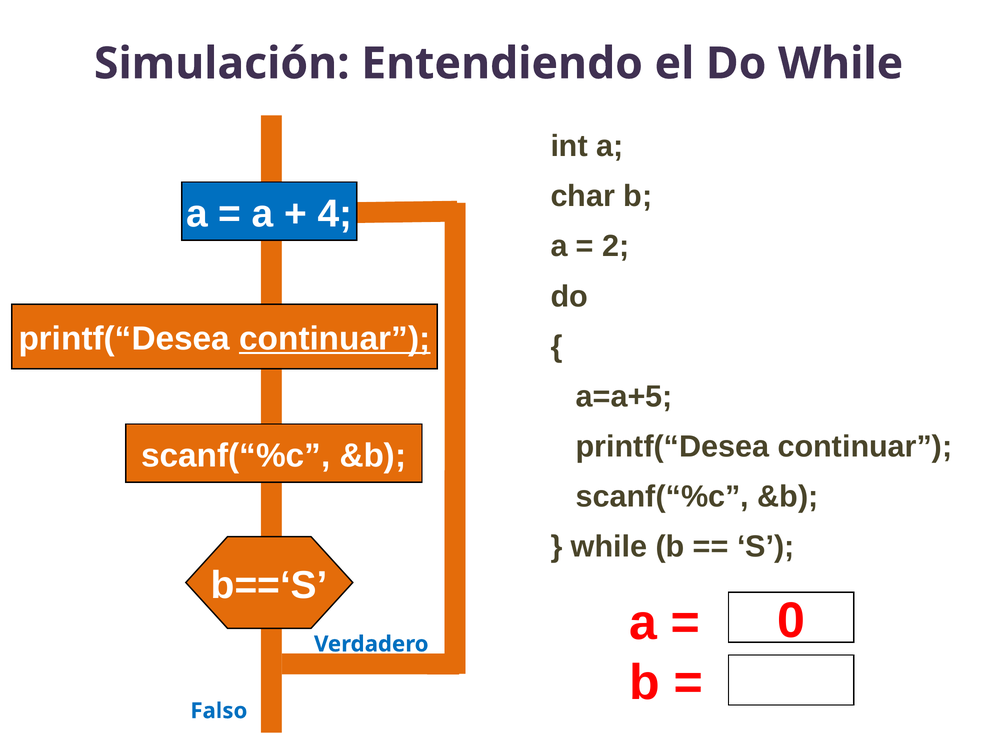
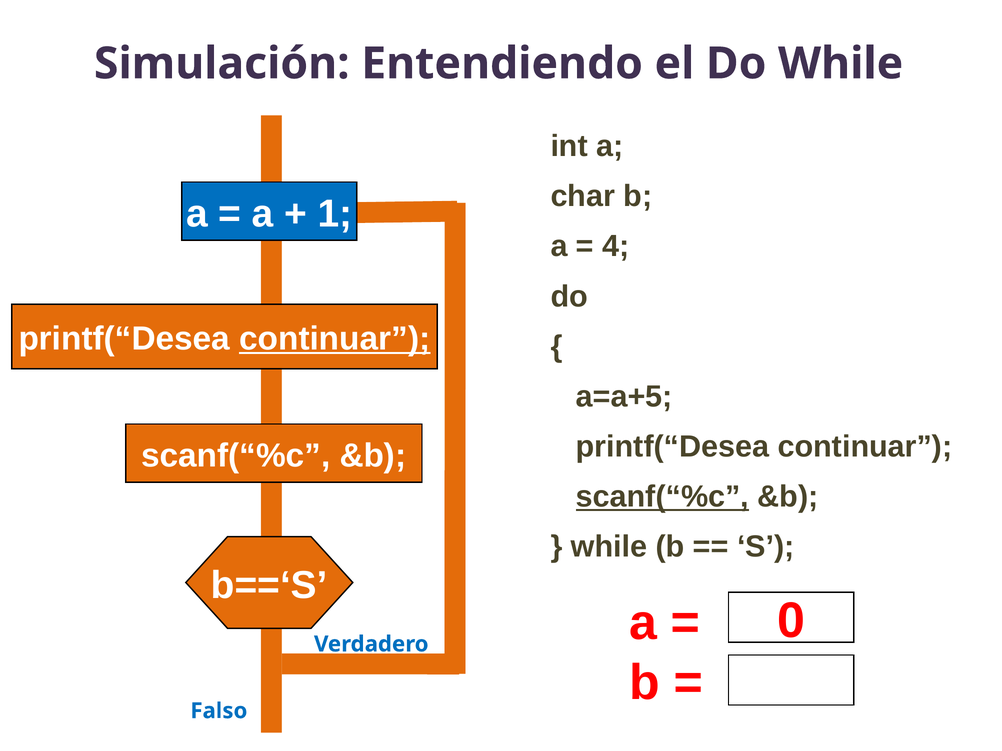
4: 4 -> 1 (335, 214)
2: 2 -> 4 (616, 247)
scanf(“%c underline: none -> present (662, 497)
